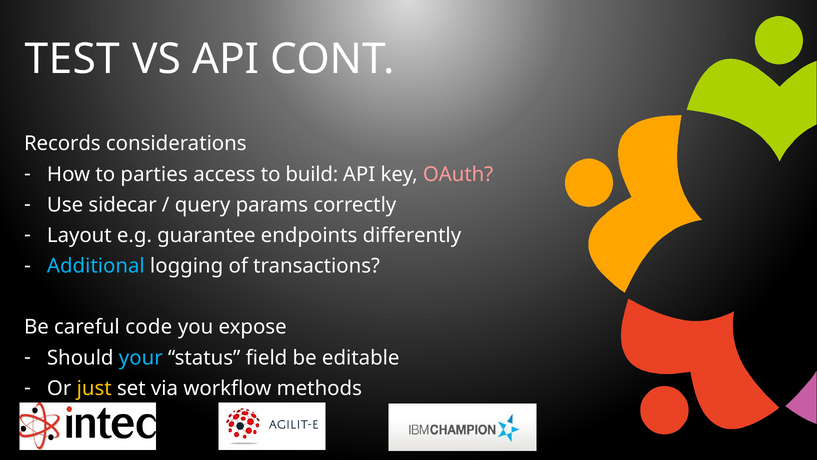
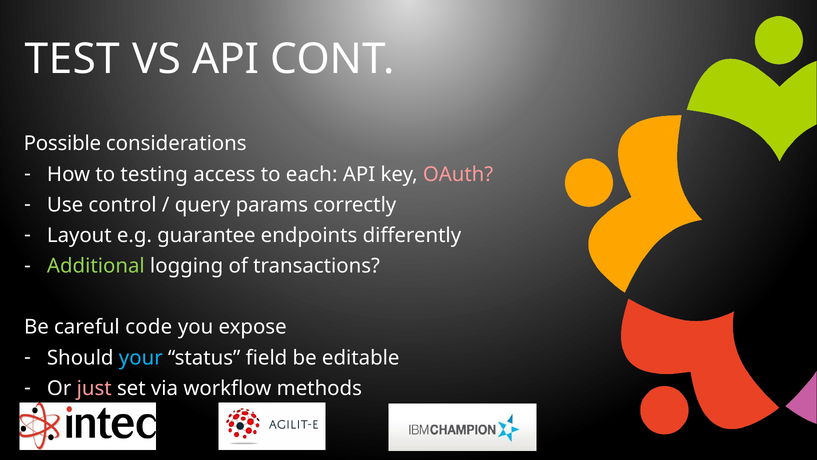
Records: Records -> Possible (62, 144)
parties: parties -> testing (154, 174)
build: build -> each (312, 174)
sidecar: sidecar -> control (123, 205)
Additional colour: light blue -> light green (96, 266)
just colour: yellow -> pink (94, 388)
